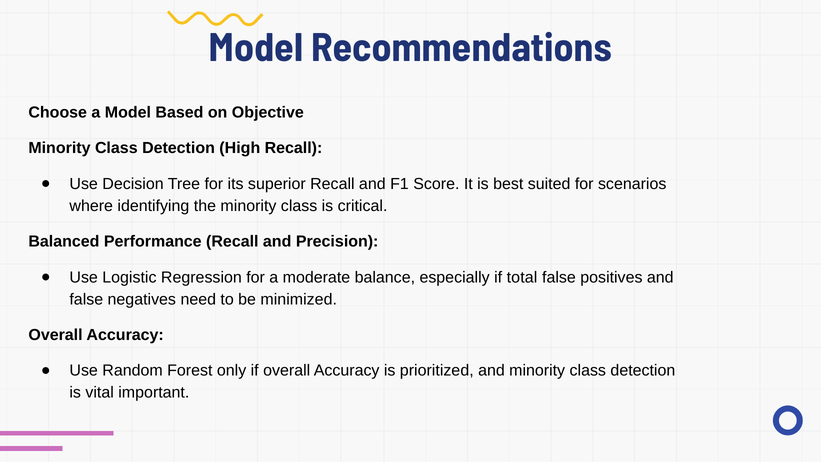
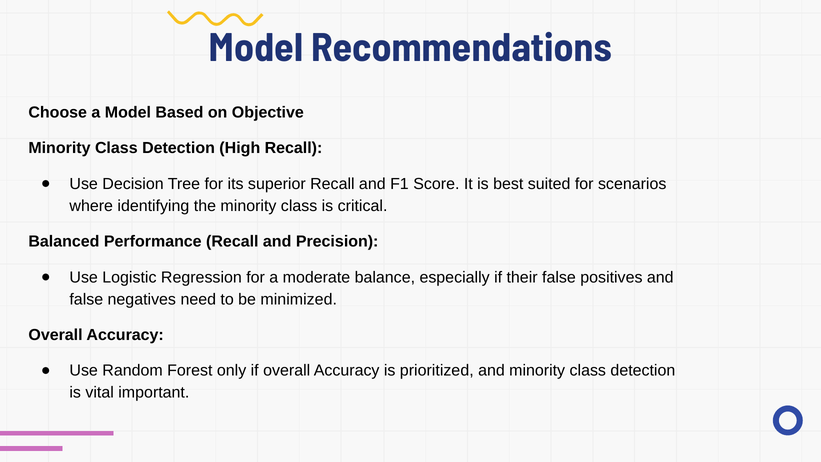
total: total -> their (522, 277)
